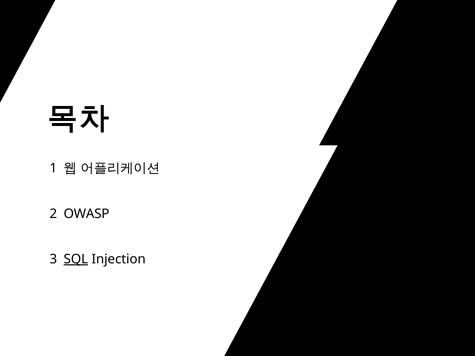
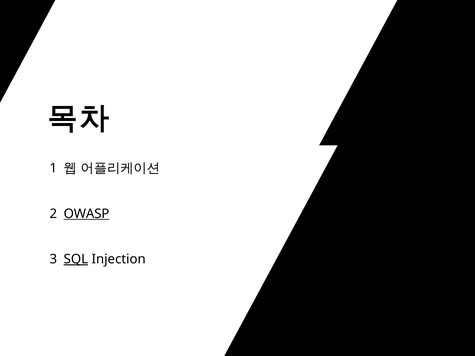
OWASP underline: none -> present (86, 214)
